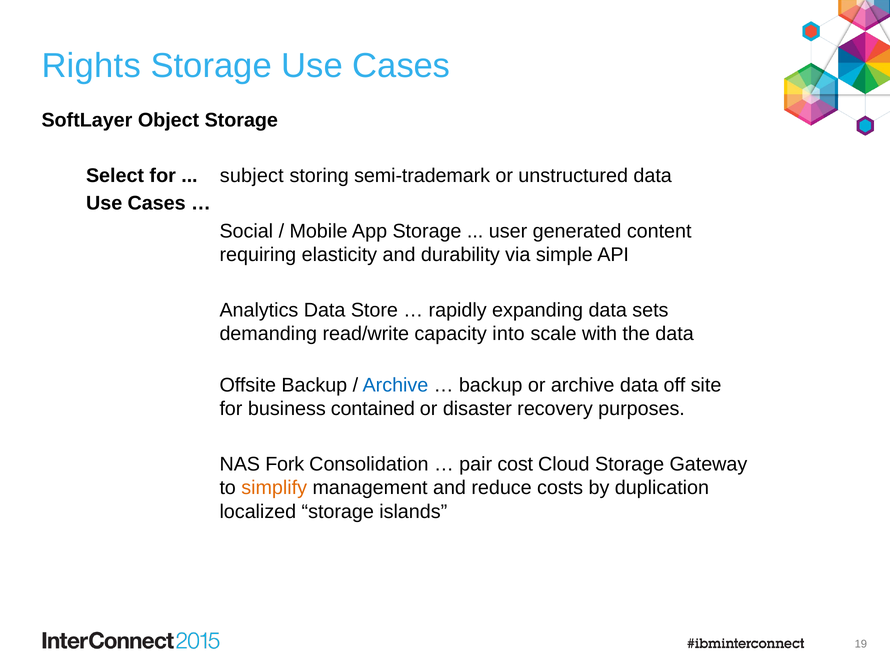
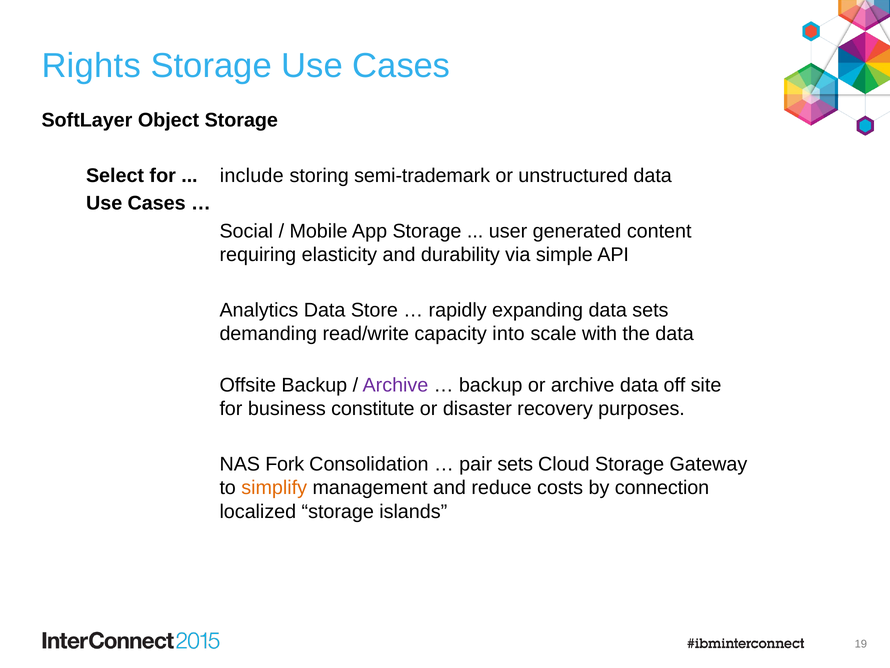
subject: subject -> include (252, 176)
Archive colour: blue -> purple (395, 385)
contained: contained -> constitute (373, 409)
pair cost: cost -> sets (515, 464)
duplication: duplication -> connection (662, 488)
